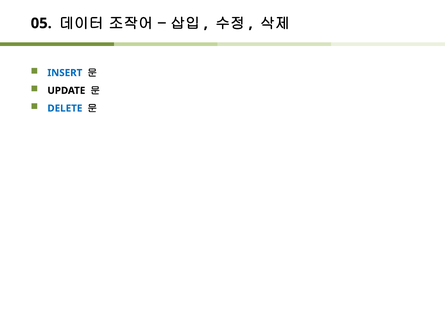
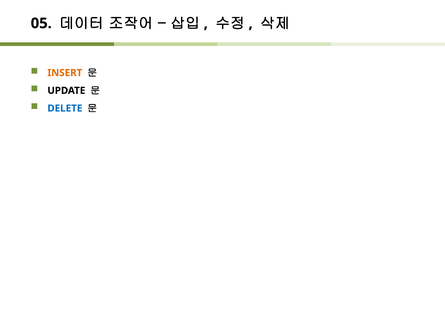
INSERT colour: blue -> orange (65, 73)
